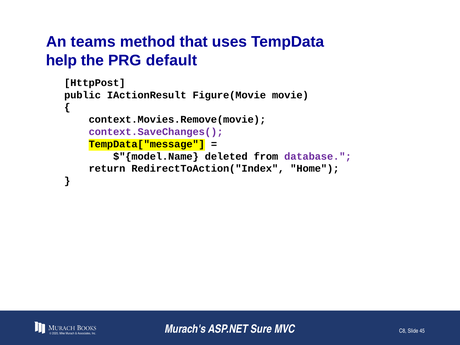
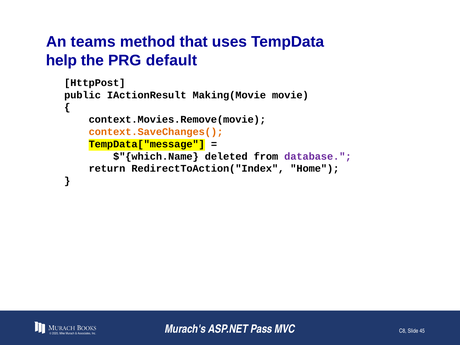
Figure(Movie: Figure(Movie -> Making(Movie (229, 95)
context.SaveChanges( colour: purple -> orange (156, 132)
$"{model.Name: $"{model.Name -> $"{which.Name (156, 156)
Sure: Sure -> Pass (261, 329)
